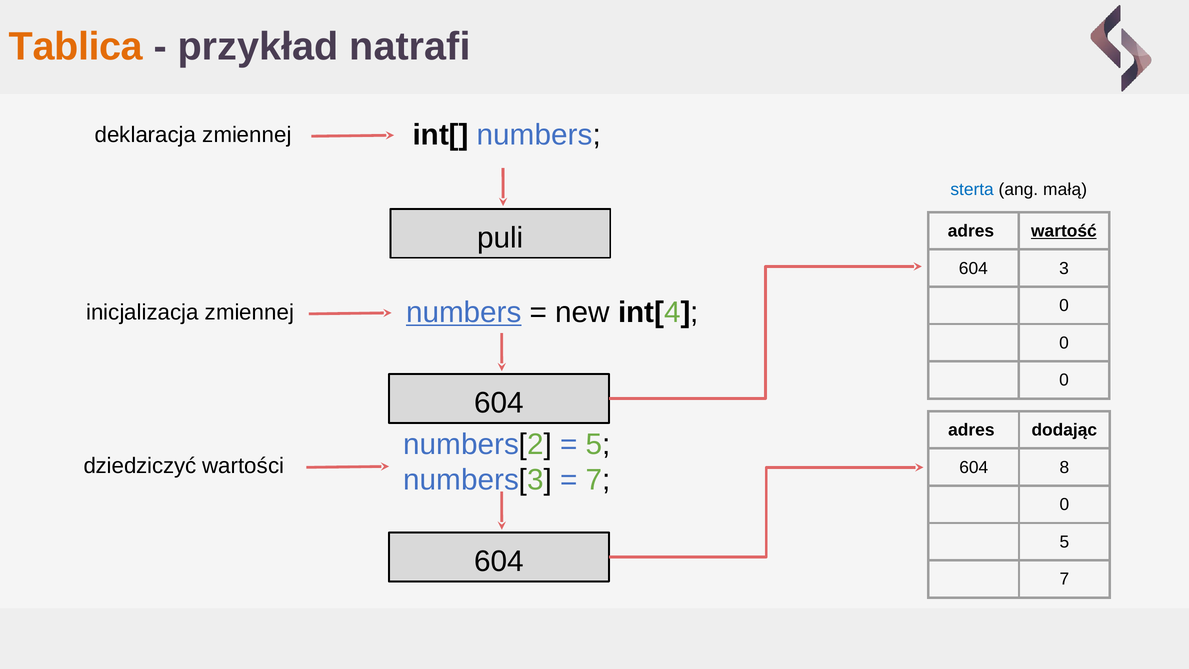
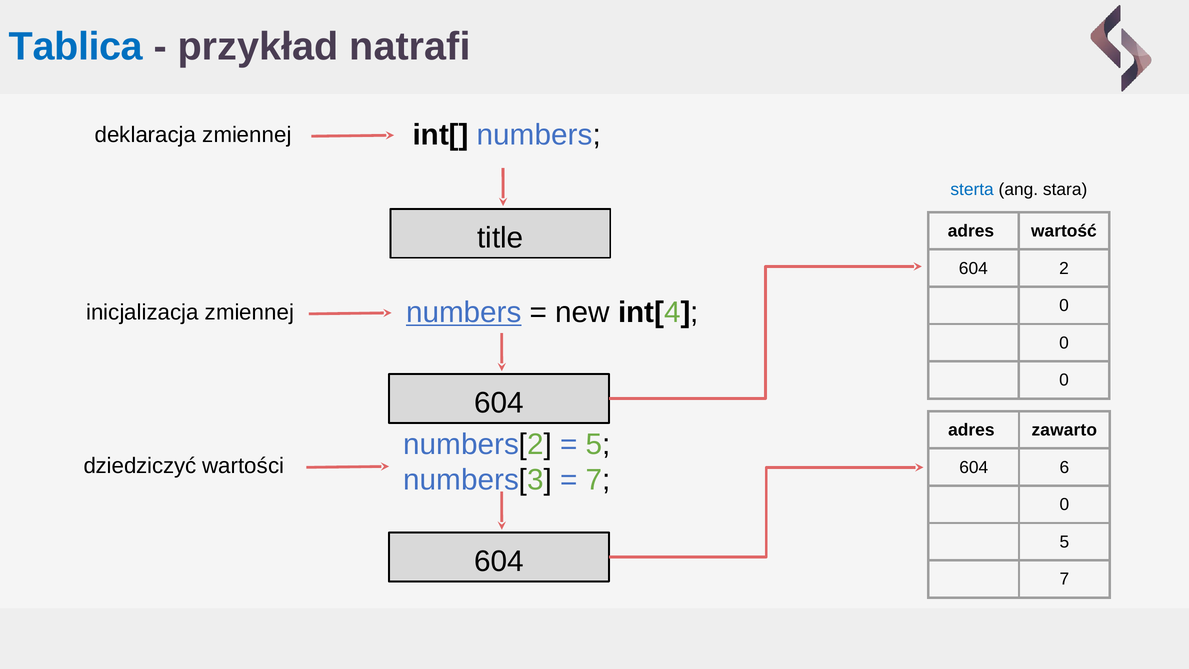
Tablica colour: orange -> blue (76, 47)
małą: małą -> stara (1065, 190)
wartość underline: present -> none (1064, 231)
puli: puli -> title (500, 238)
3: 3 -> 2 (1064, 268)
dodając: dodając -> zawarto (1064, 430)
8: 8 -> 6 (1064, 467)
